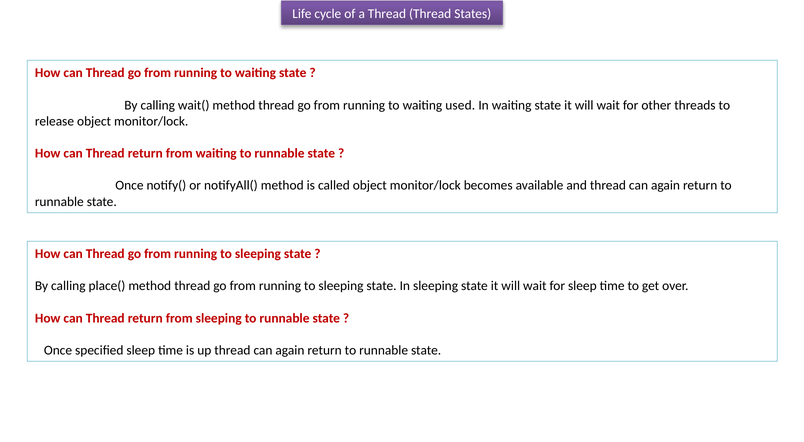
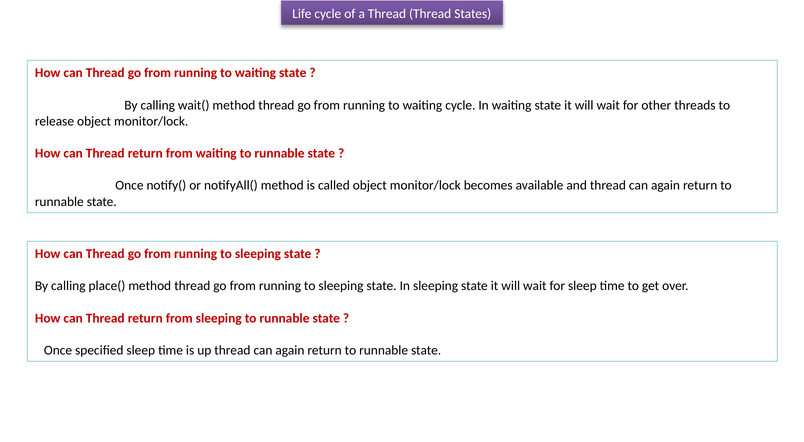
waiting used: used -> cycle (460, 105)
